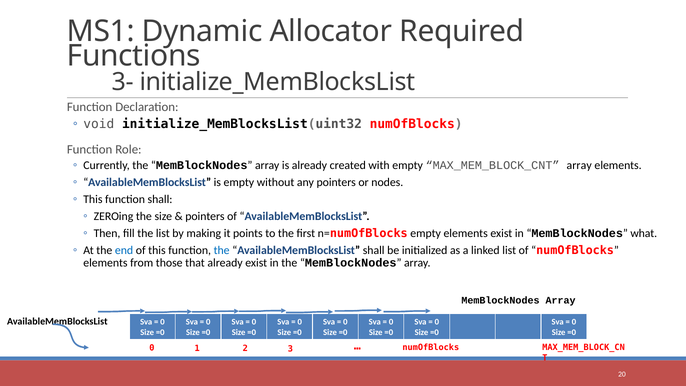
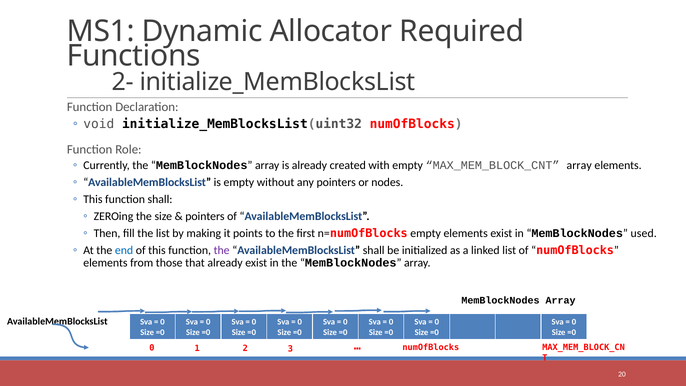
3-: 3- -> 2- (123, 82)
what: what -> used (644, 233)
the colour: blue -> purple (222, 250)
